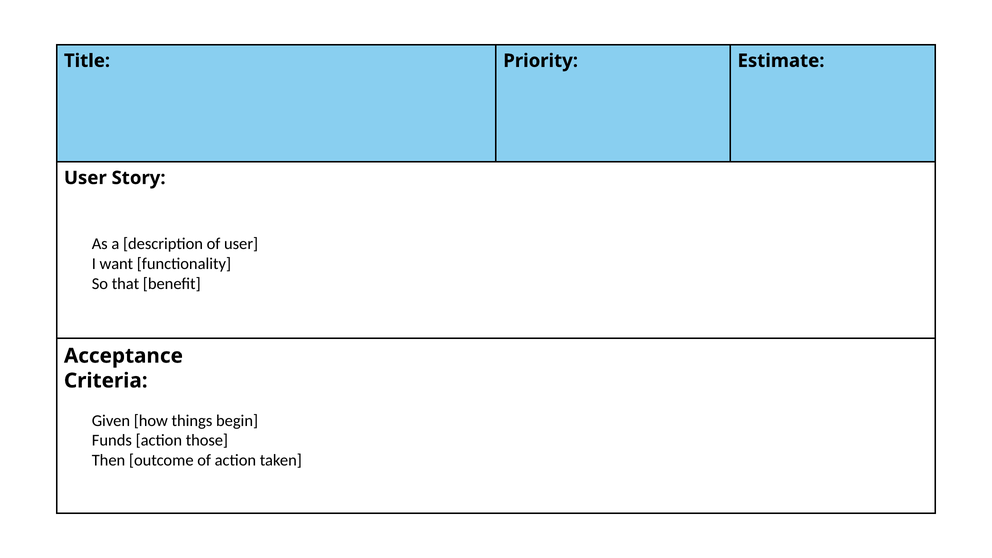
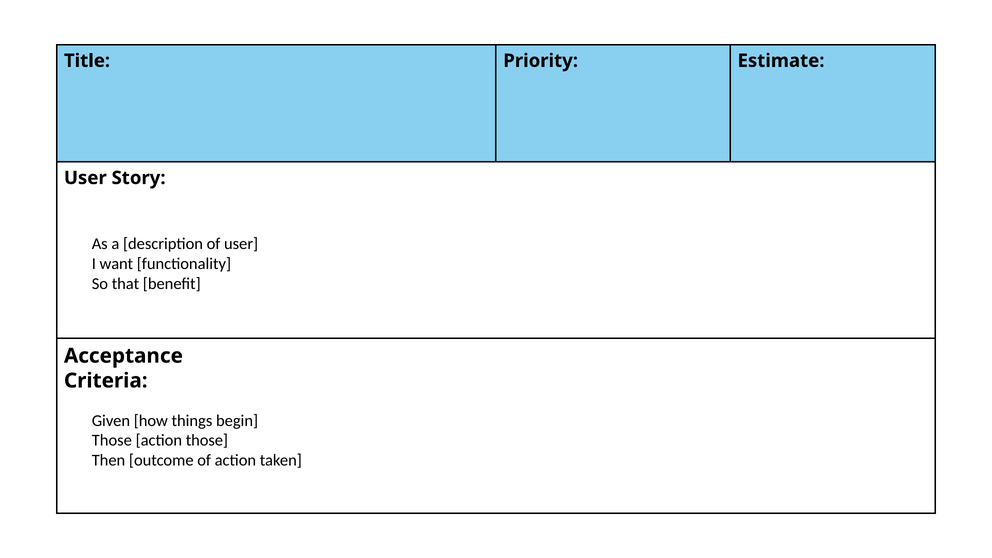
Funds: Funds -> Those (112, 440)
